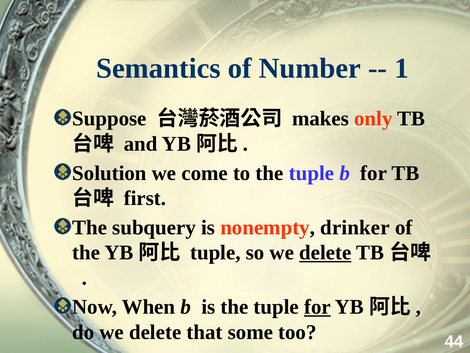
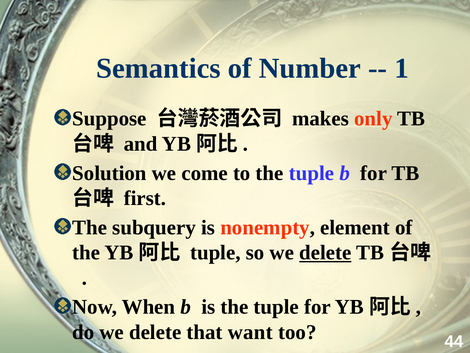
drinker: drinker -> element (355, 227)
for underline: present -> none (317, 307)
some: some -> want (250, 332)
